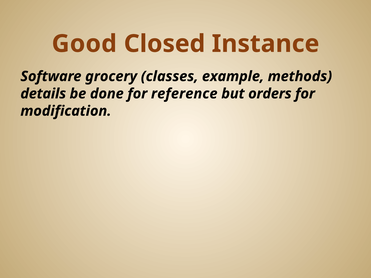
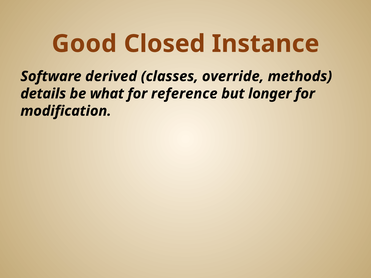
grocery: grocery -> derived (111, 76)
example: example -> override (233, 76)
done: done -> what (107, 94)
orders: orders -> longer (270, 94)
